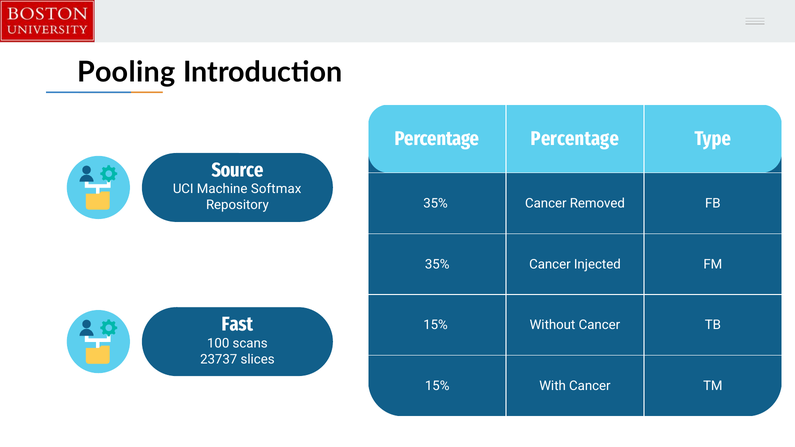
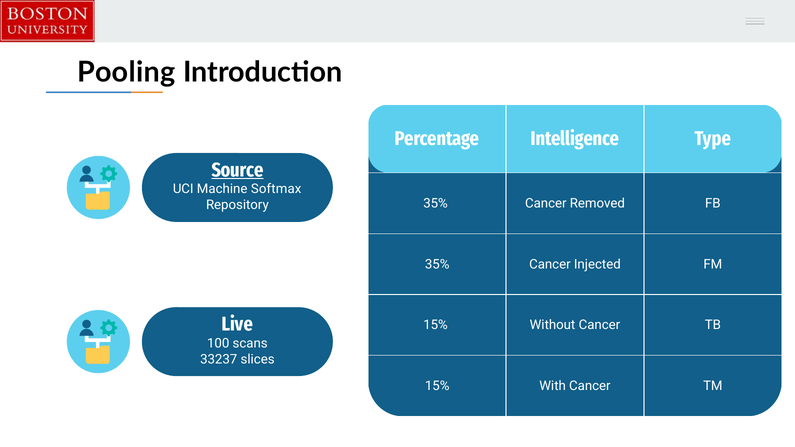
Percentage Percentage: Percentage -> Intelligence (575, 139)
Source underline: none -> present (237, 170)
Fast: Fast -> Live (237, 324)
23737: 23737 -> 33237 (219, 359)
